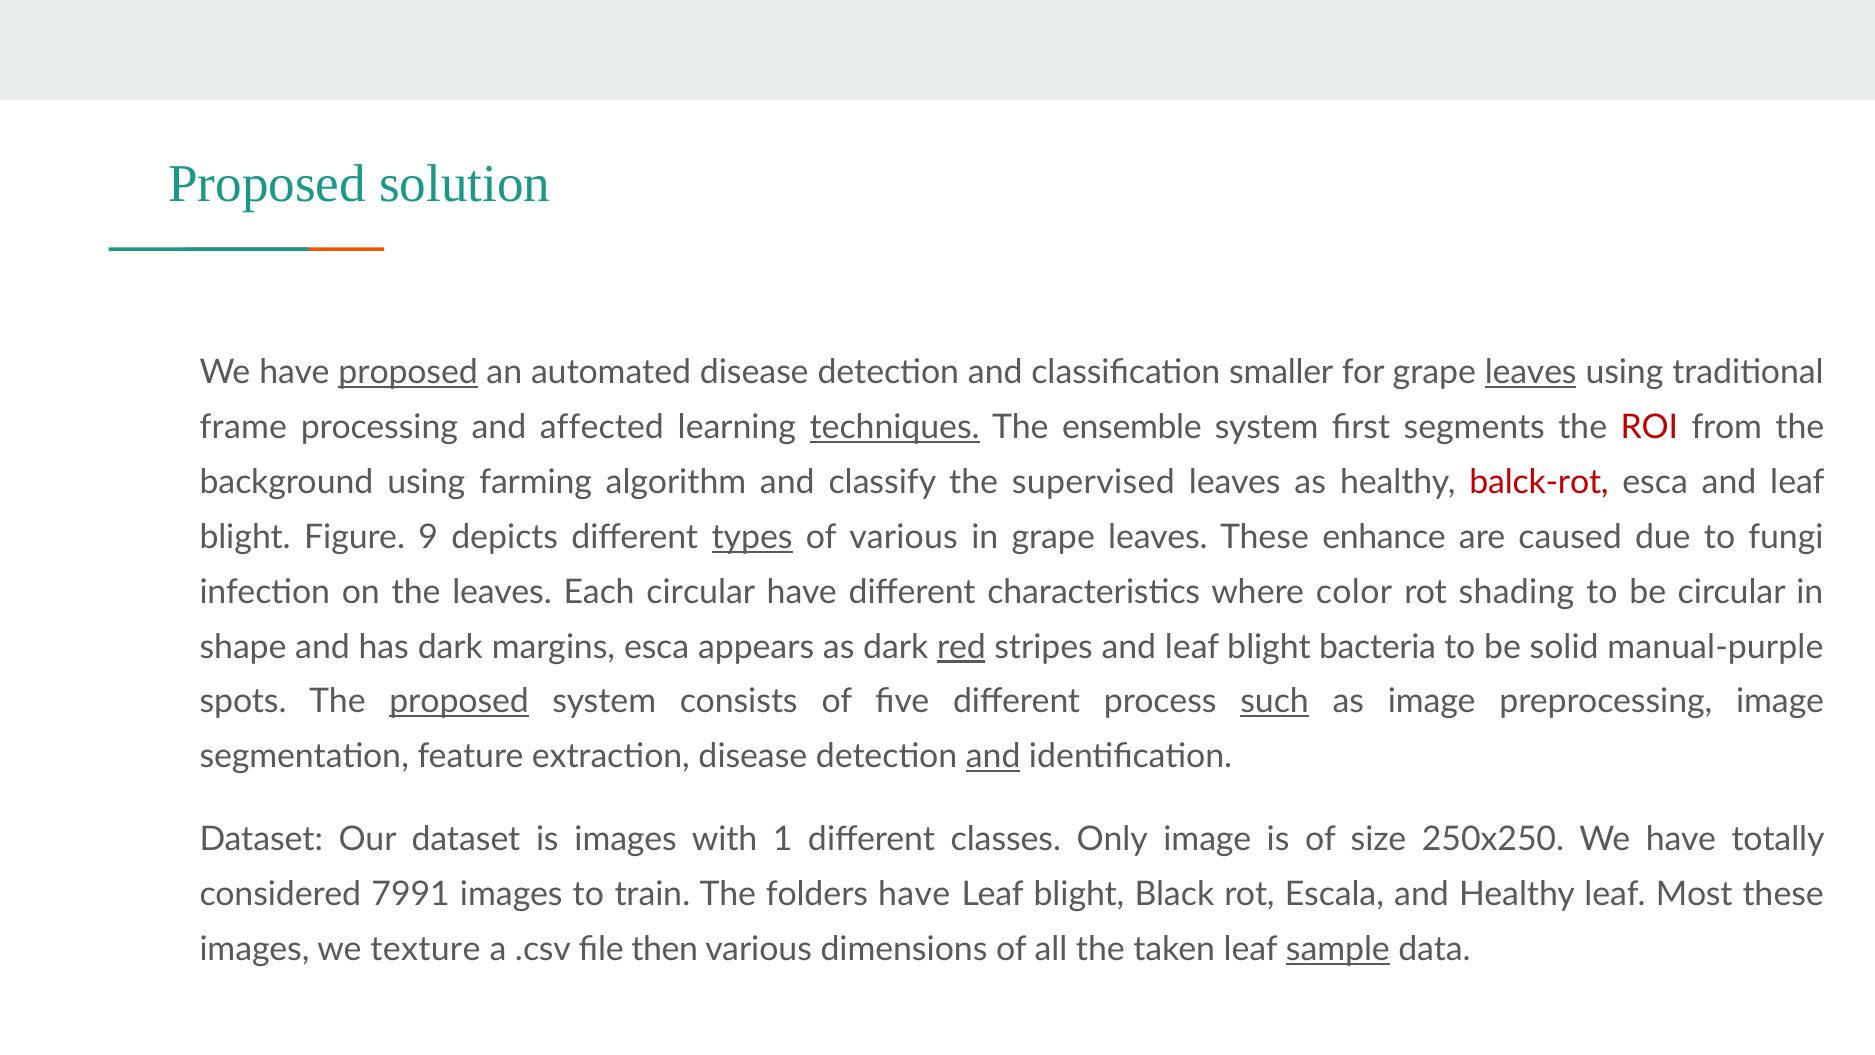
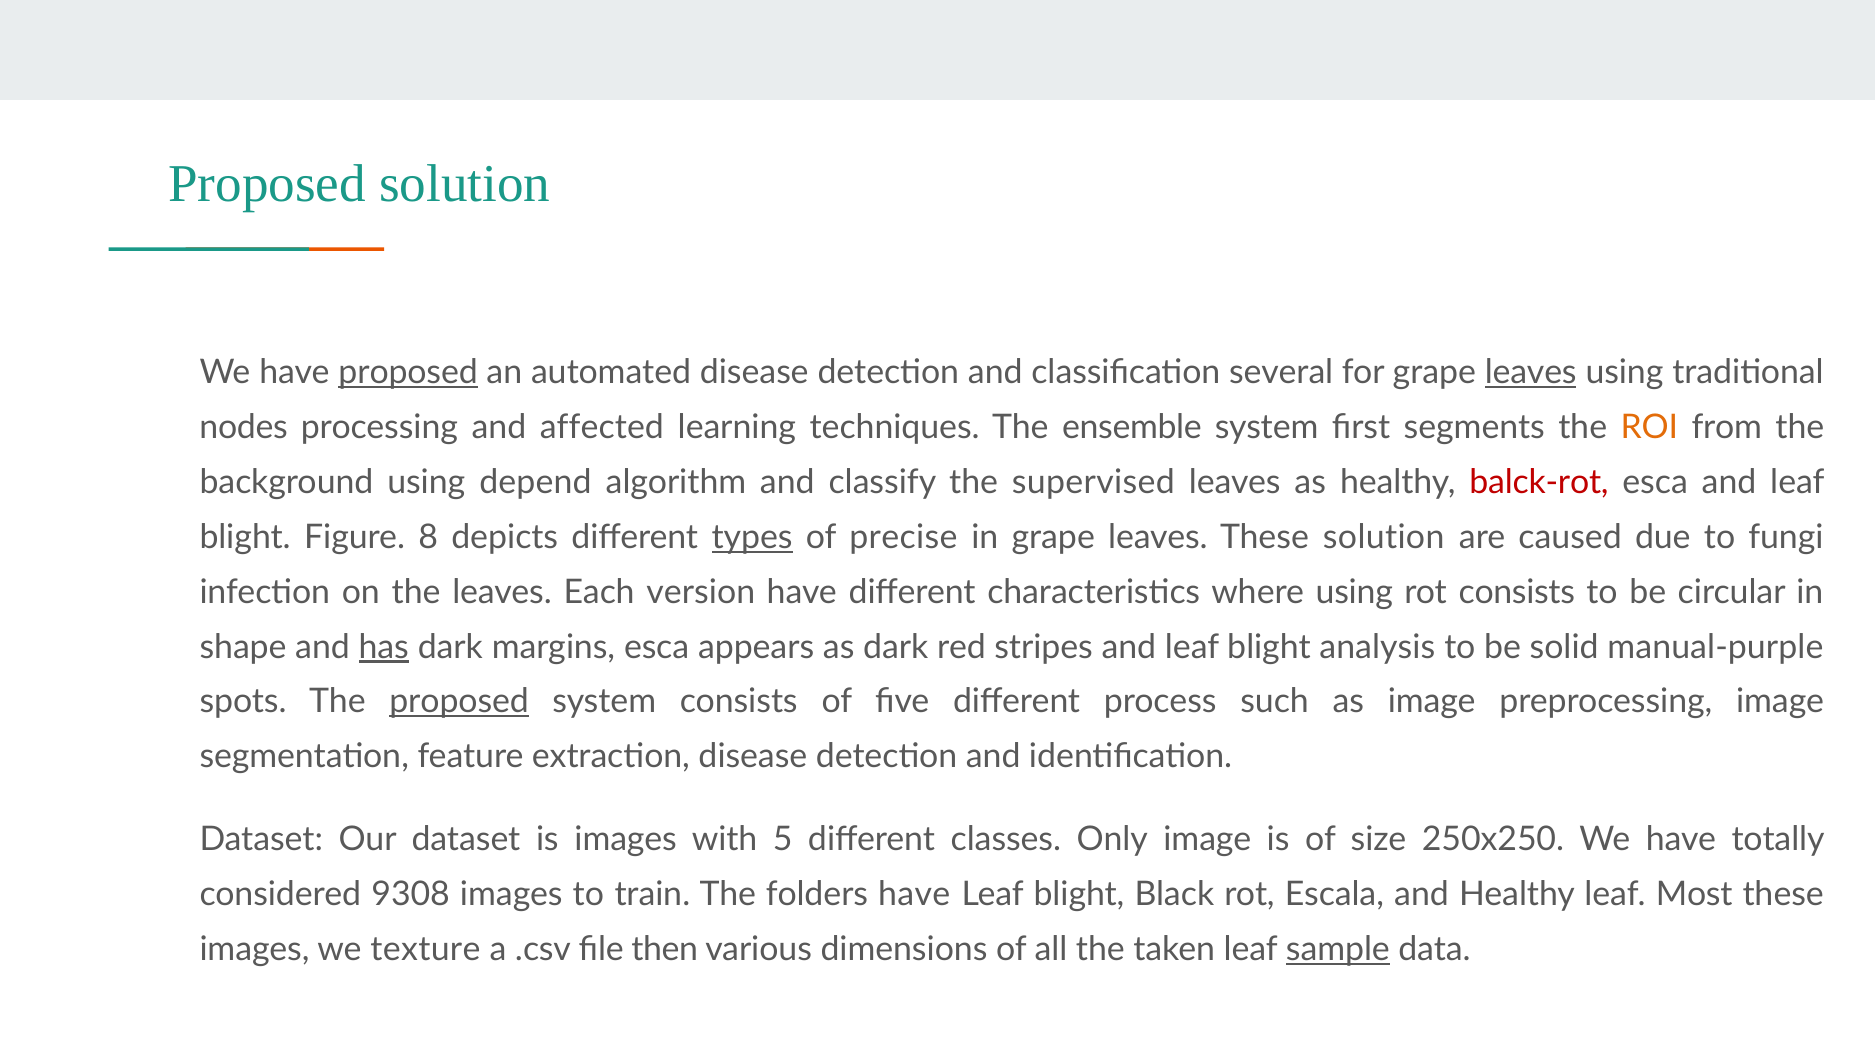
smaller: smaller -> several (1281, 373)
frame: frame -> nodes (244, 427)
techniques underline: present -> none (895, 427)
ROI colour: red -> orange (1649, 427)
farming: farming -> depend (535, 482)
9: 9 -> 8 (428, 537)
of various: various -> precise (903, 537)
These enhance: enhance -> solution (1384, 537)
Each circular: circular -> version (701, 592)
where color: color -> using (1354, 592)
rot shading: shading -> consists (1517, 592)
has underline: none -> present (384, 647)
red underline: present -> none (961, 647)
bacteria: bacteria -> analysis (1377, 647)
such underline: present -> none (1275, 702)
and underline: present -> none (993, 756)
1: 1 -> 5 (783, 839)
7991: 7991 -> 9308 (411, 894)
